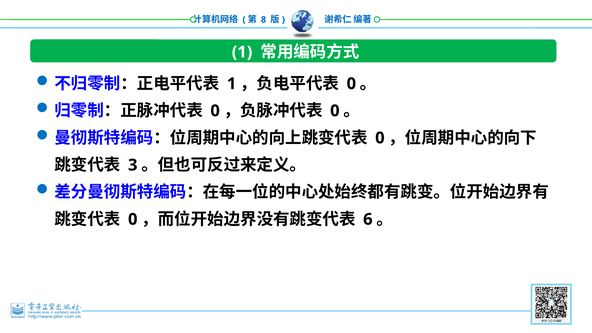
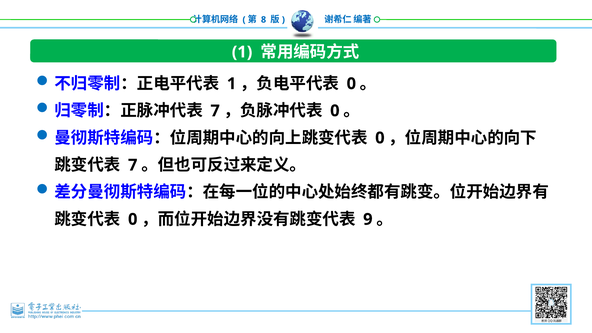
0: 0 -> 7 (215, 111)
3: 3 -> 7 (133, 165)
6: 6 -> 9 (368, 219)
